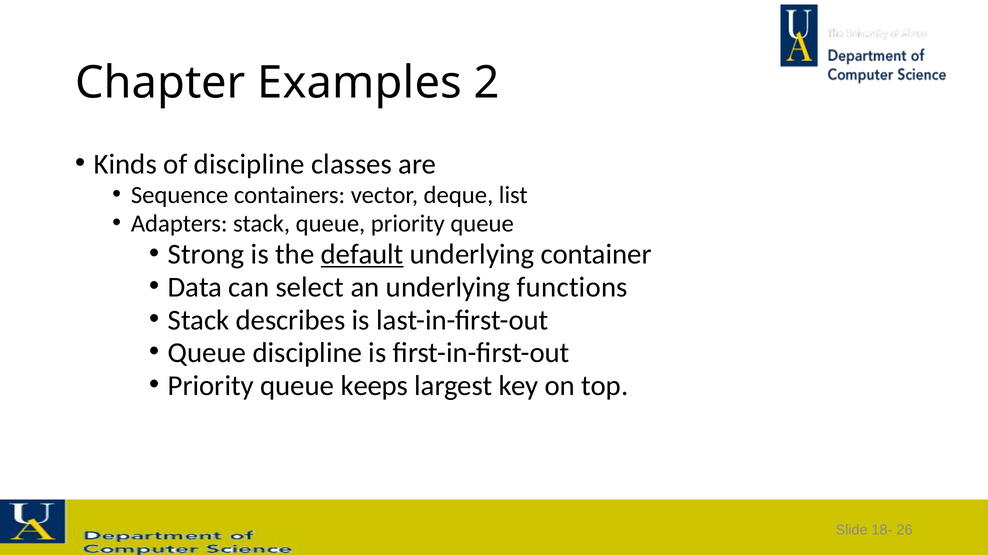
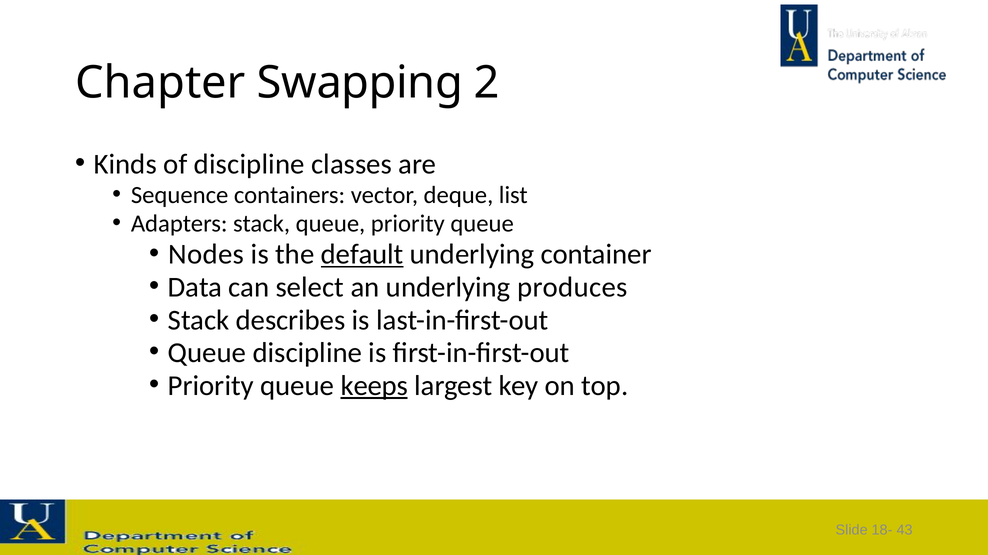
Examples: Examples -> Swapping (360, 83)
Strong: Strong -> Nodes (206, 255)
functions: functions -> produces (572, 288)
keeps underline: none -> present (374, 386)
26: 26 -> 43 (905, 531)
